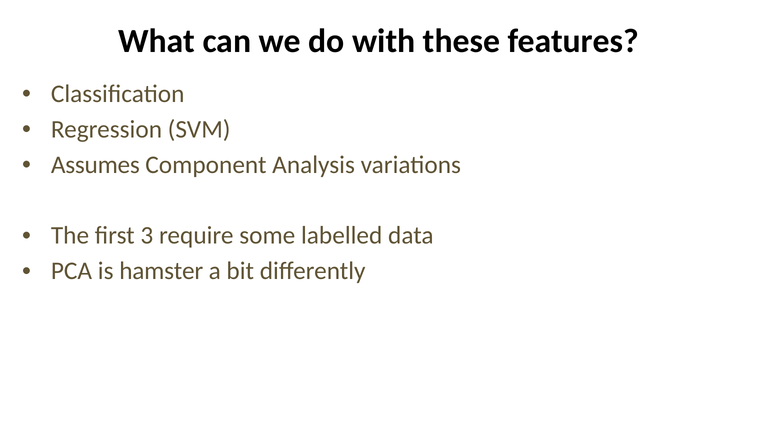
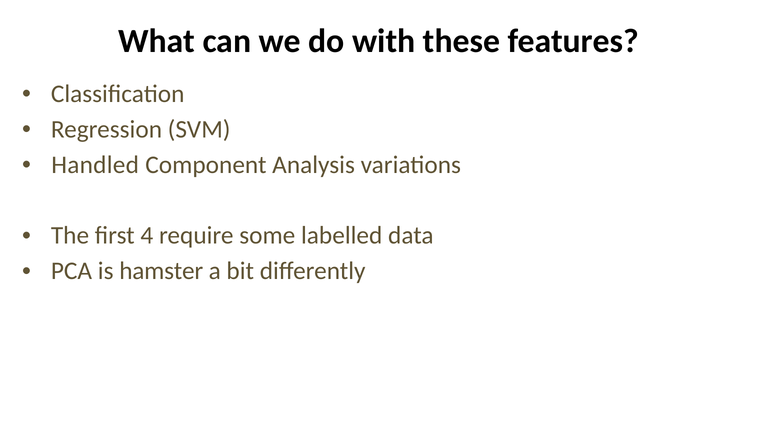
Assumes: Assumes -> Handled (95, 165)
3: 3 -> 4 (147, 236)
